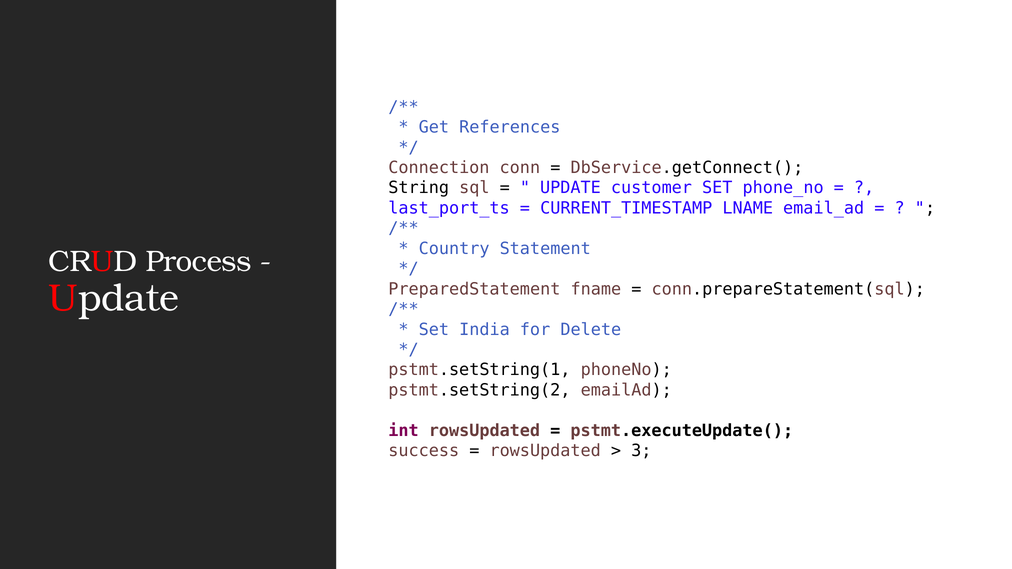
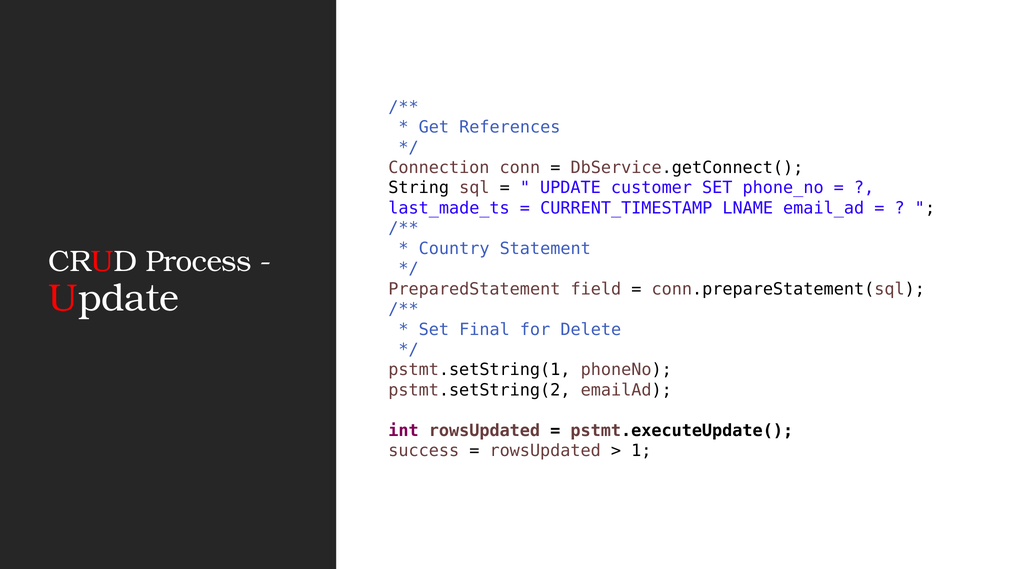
last_port_ts: last_port_ts -> last_made_ts (449, 208)
fname: fname -> field (596, 289)
India: India -> Final (484, 330)
3: 3 -> 1 (641, 451)
